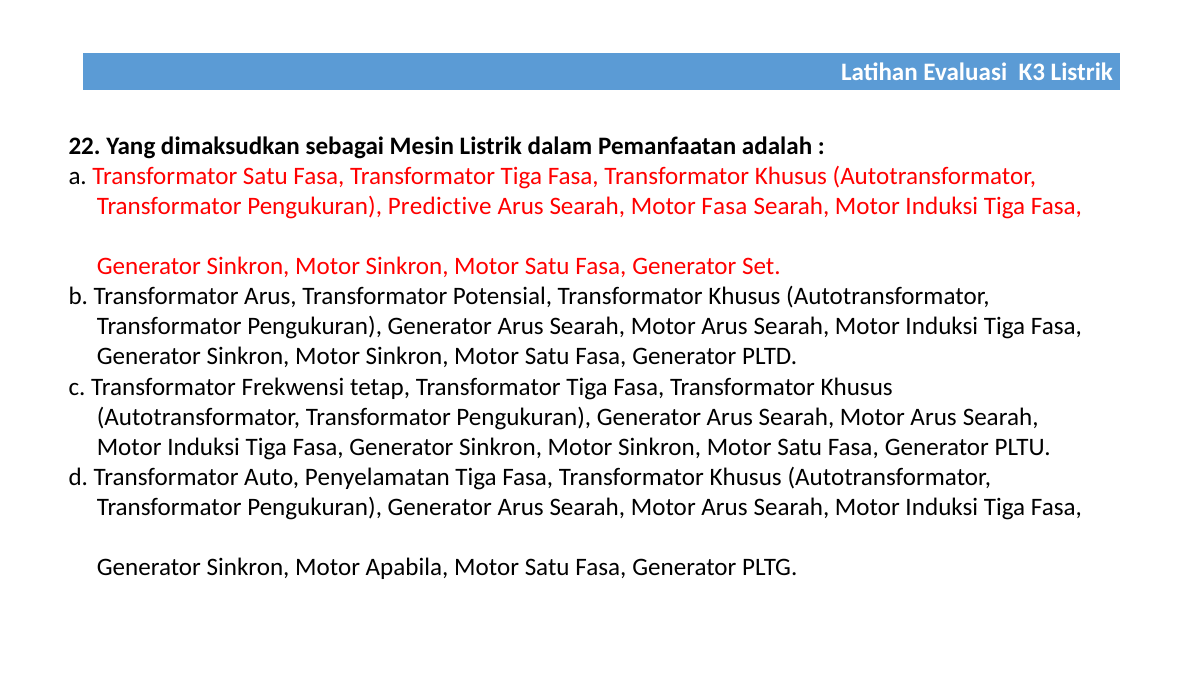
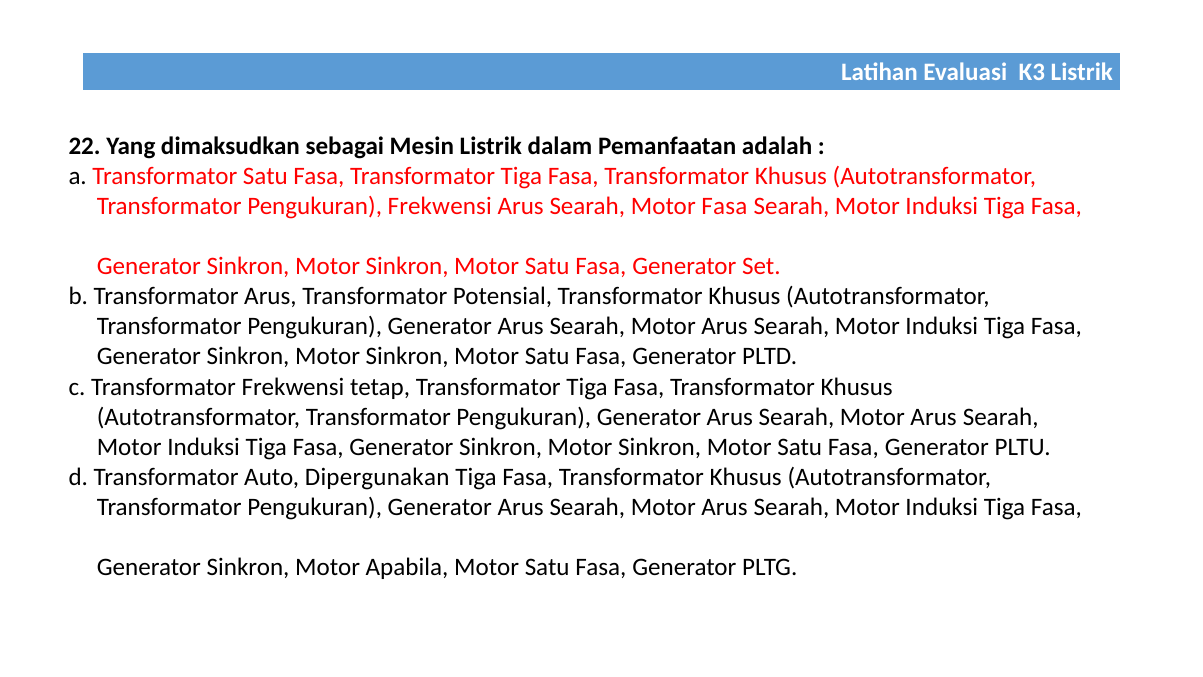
Pengukuran Predictive: Predictive -> Frekwensi (440, 206)
Penyelamatan: Penyelamatan -> Dipergunakan (377, 477)
